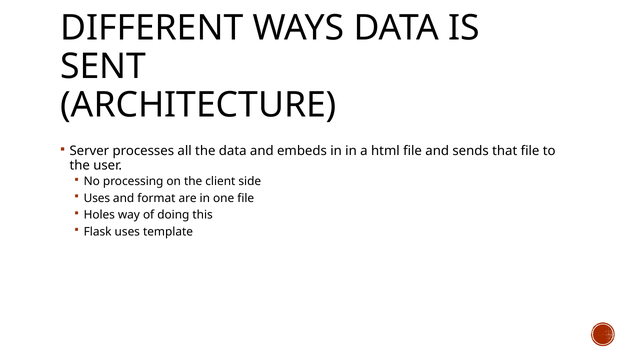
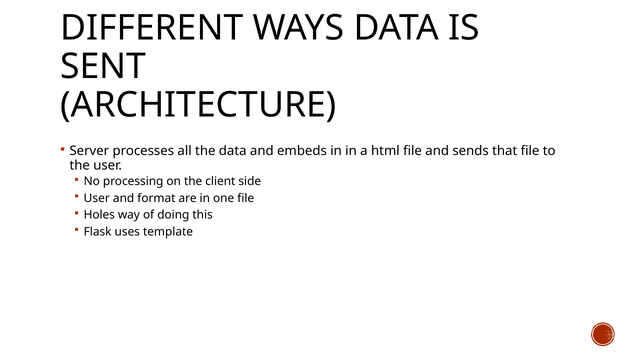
Uses: Uses -> User (97, 198)
